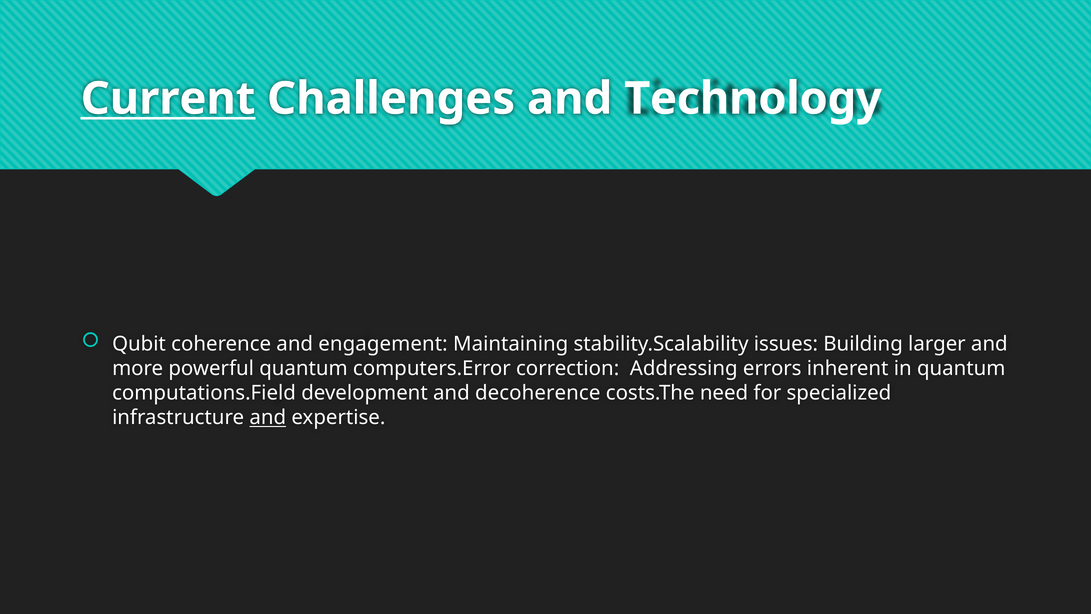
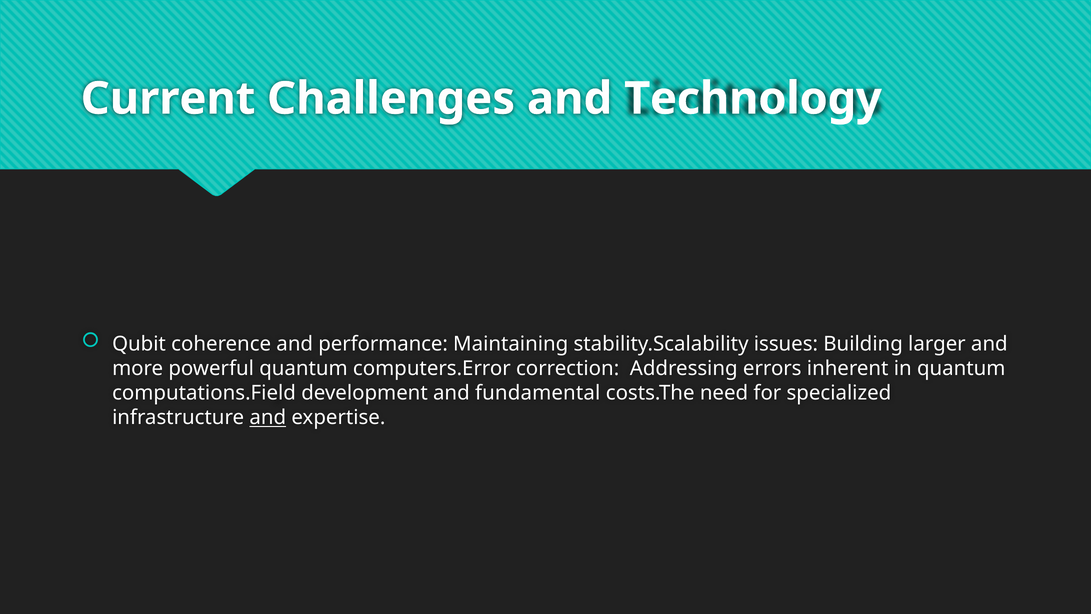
Current underline: present -> none (168, 99)
engagement: engagement -> performance (383, 344)
decoherence: decoherence -> fundamental (538, 393)
